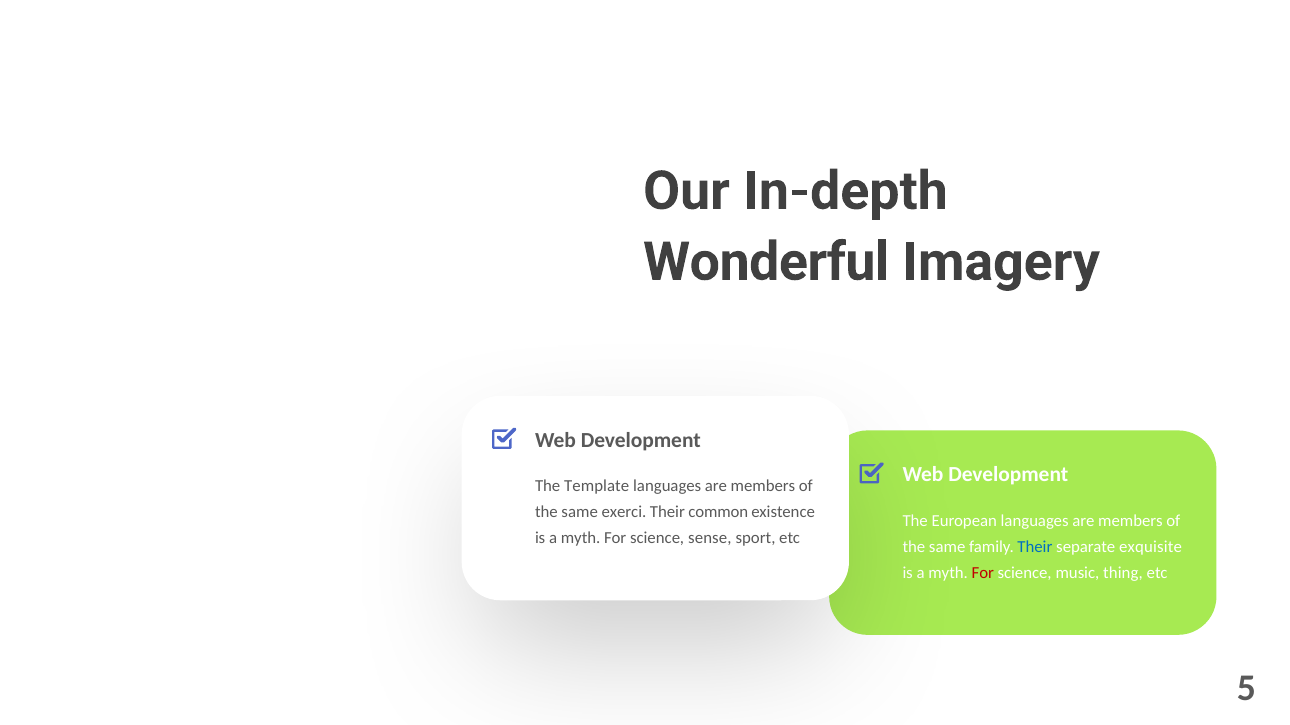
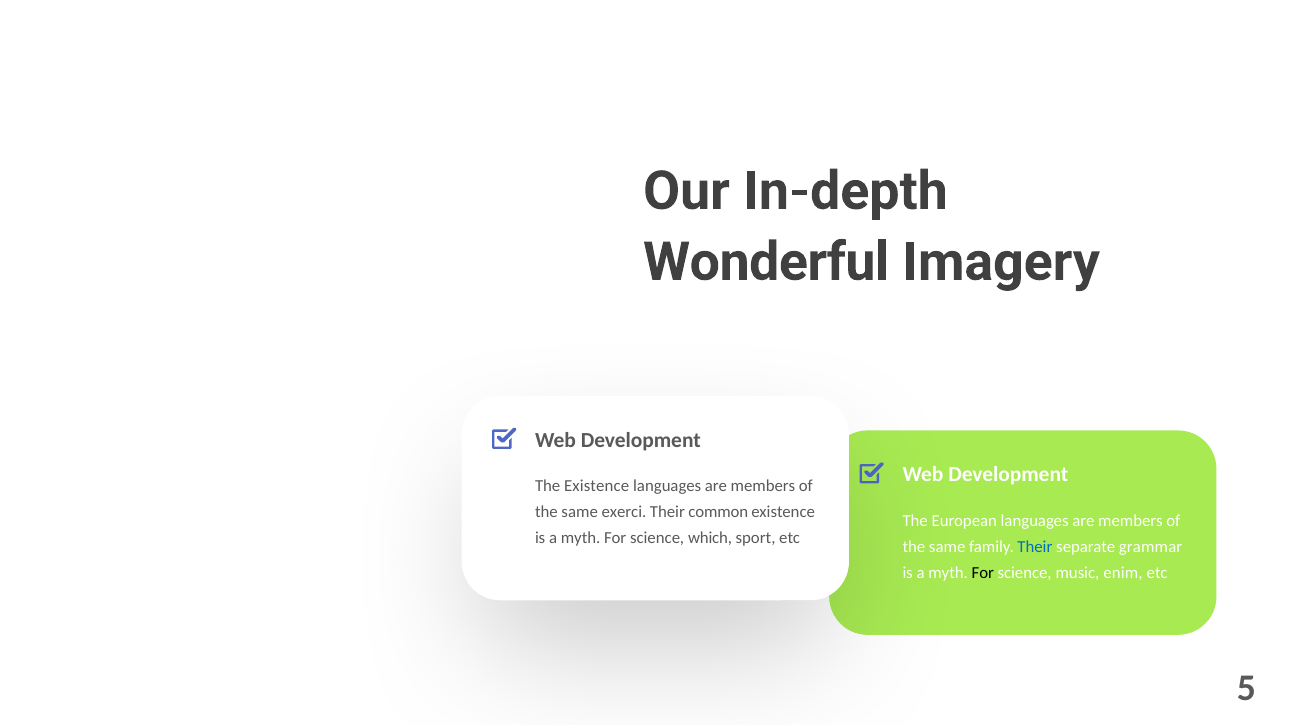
The Template: Template -> Existence (597, 486)
sense: sense -> which (710, 539)
exquisite: exquisite -> grammar (1151, 547)
For colour: red -> black (983, 573)
thing: thing -> enim (1123, 573)
